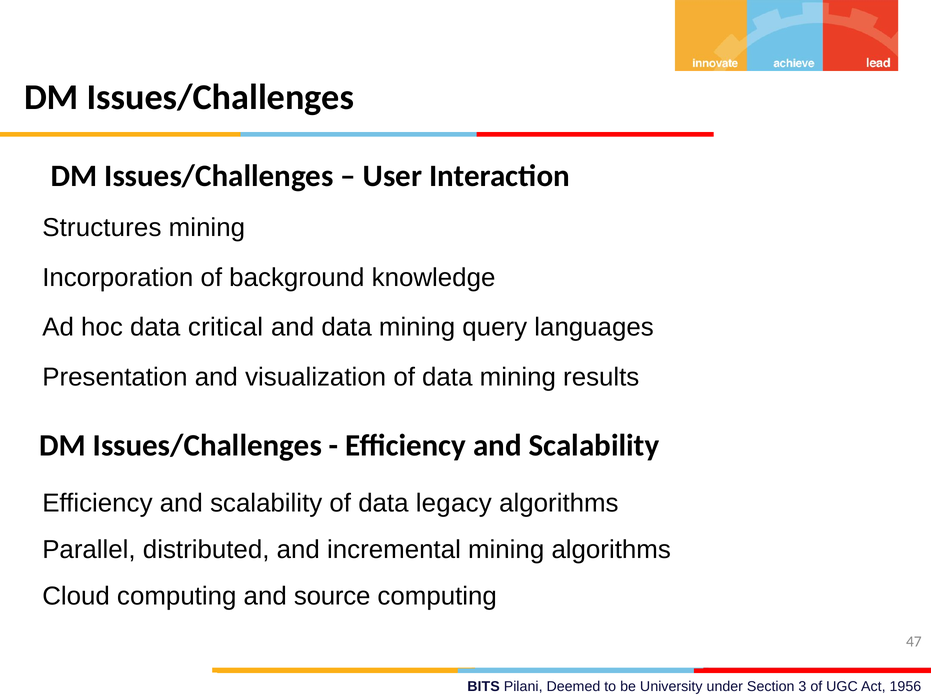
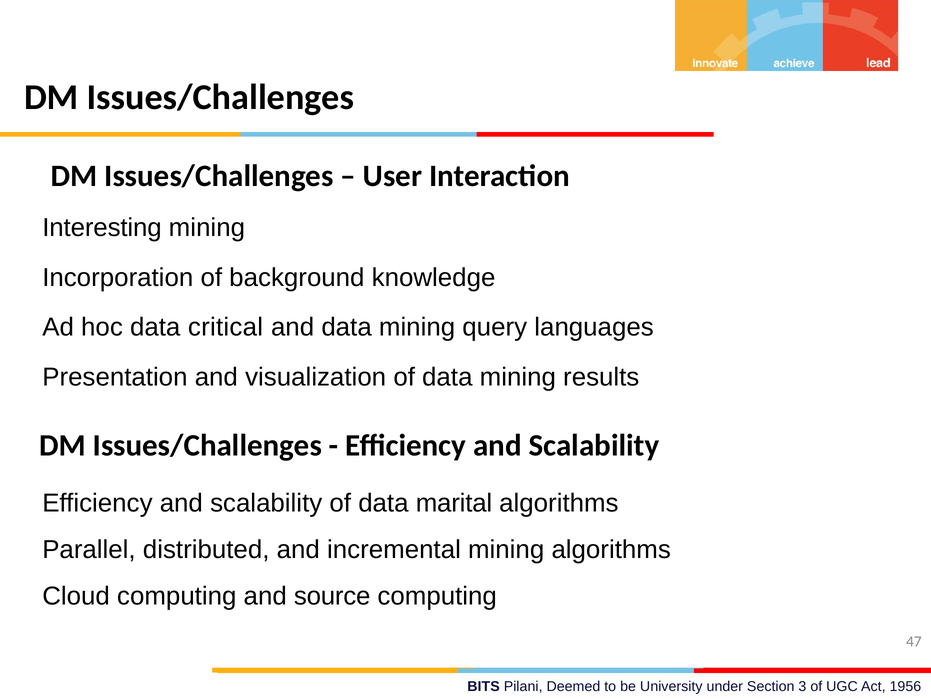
Structures: Structures -> Interesting (102, 228)
legacy: legacy -> marital (454, 503)
